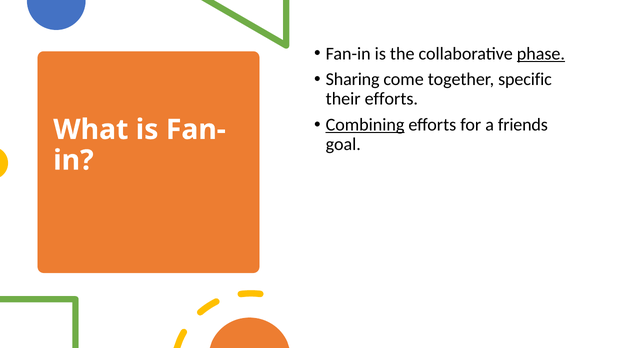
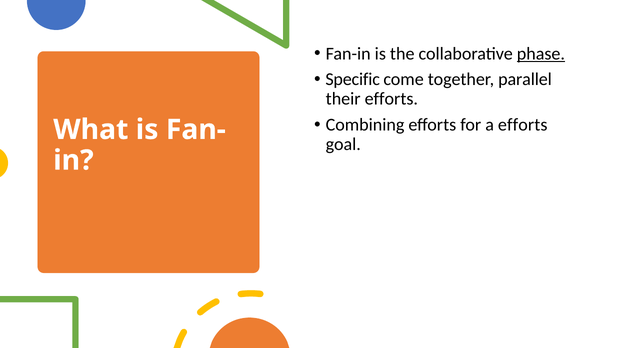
Sharing: Sharing -> Specific (353, 80)
specific: specific -> parallel (525, 80)
Combining underline: present -> none (365, 125)
a friends: friends -> efforts (523, 125)
